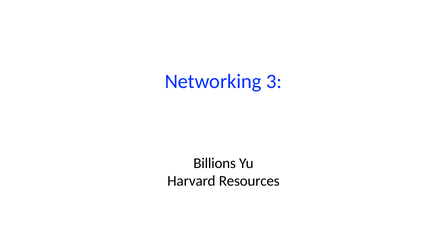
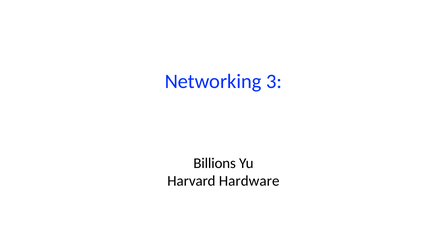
Resources: Resources -> Hardware (249, 181)
